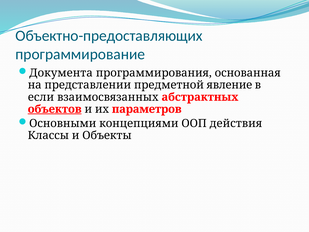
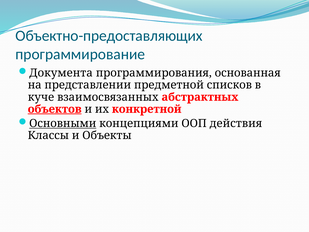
явление: явление -> списков (229, 85)
если: если -> куче (41, 97)
параметров: параметров -> конкретной (147, 109)
Основными underline: none -> present (63, 123)
